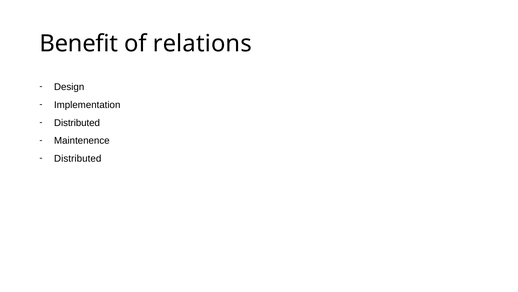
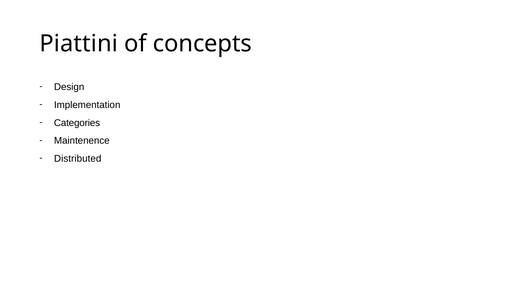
Benefit: Benefit -> Piattini (79, 44)
relations: relations -> concepts (202, 44)
Distributed: Distributed -> Categories (77, 123)
